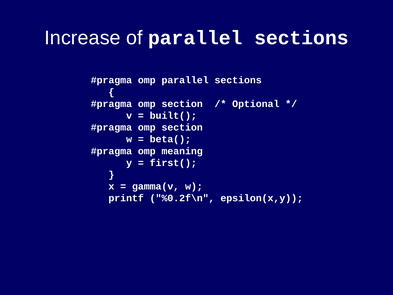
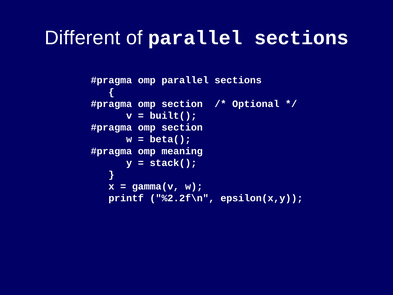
Increase: Increase -> Different (82, 38)
first(: first( -> stack( (173, 163)
%0.2f\n: %0.2f\n -> %2.2f\n (182, 198)
